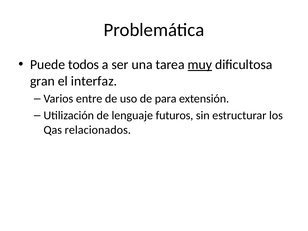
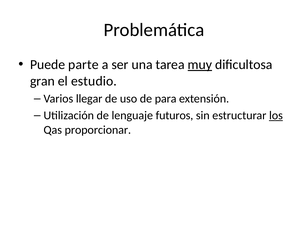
todos: todos -> parte (83, 65)
interfaz: interfaz -> estudio (94, 81)
entre: entre -> llegar (89, 99)
los underline: none -> present (276, 116)
relacionados: relacionados -> proporcionar (98, 130)
